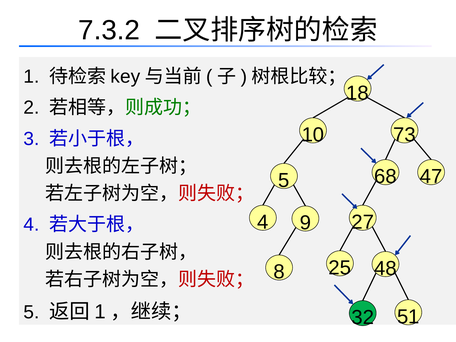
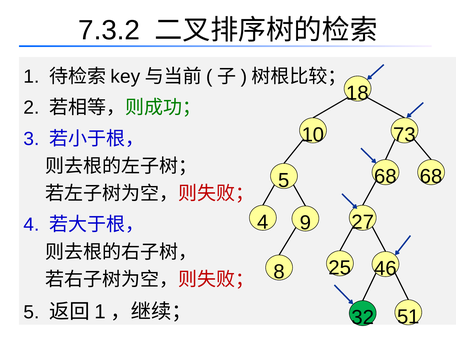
5 47: 47 -> 68 (431, 177)
48: 48 -> 46 (386, 269)
